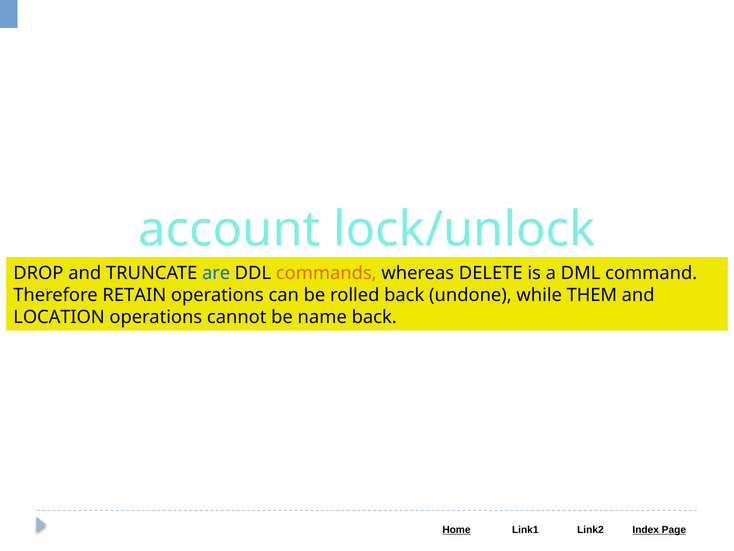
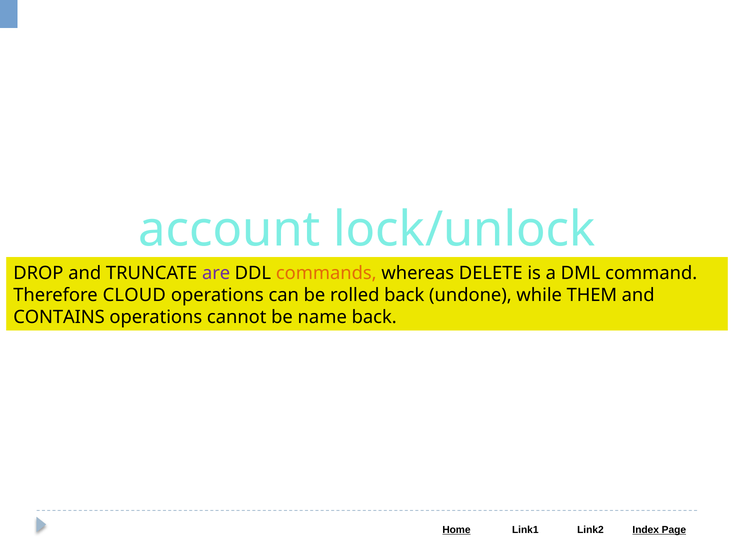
are colour: blue -> purple (216, 273)
RETAIN: RETAIN -> CLOUD (134, 295)
LOCATION: LOCATION -> CONTAINS (59, 317)
